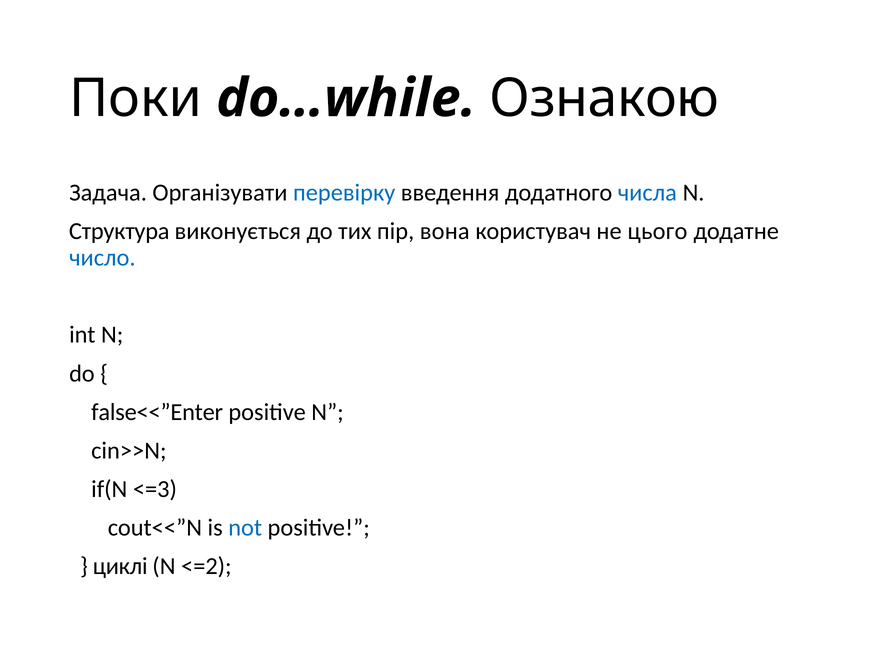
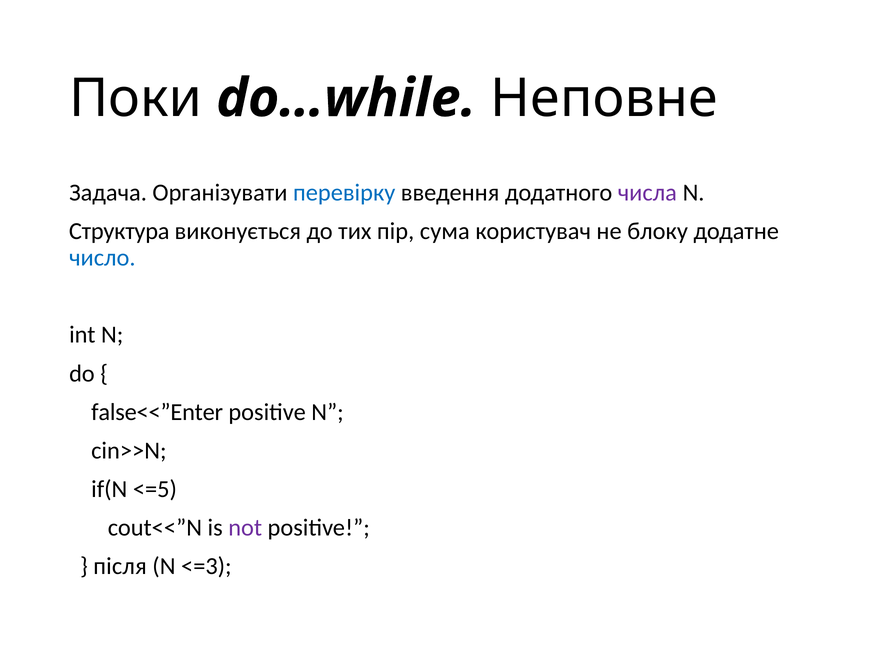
Ознакою: Ознакою -> Неповне (604, 98)
числа colour: blue -> purple (647, 193)
вона: вона -> сума (445, 231)
цього: цього -> блоку (658, 231)
<=3: <=3 -> <=5 (155, 489)
not colour: blue -> purple (245, 527)
циклі: циклі -> після (120, 566)
<=2: <=2 -> <=3 (206, 566)
